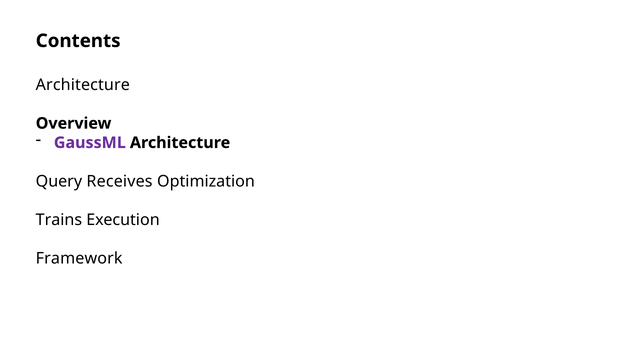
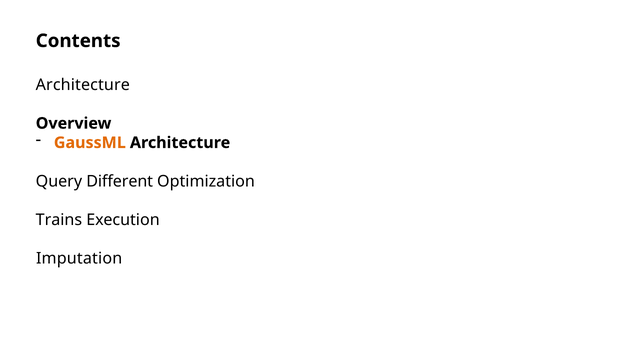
GaussML colour: purple -> orange (90, 143)
Receives: Receives -> Different (120, 181)
Framework: Framework -> Imputation (79, 258)
